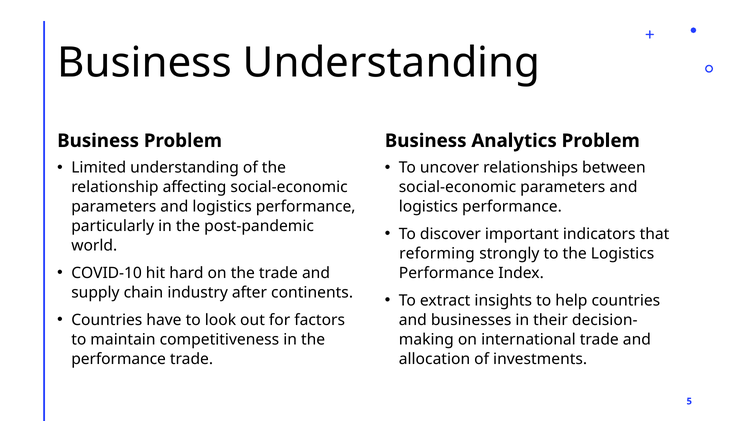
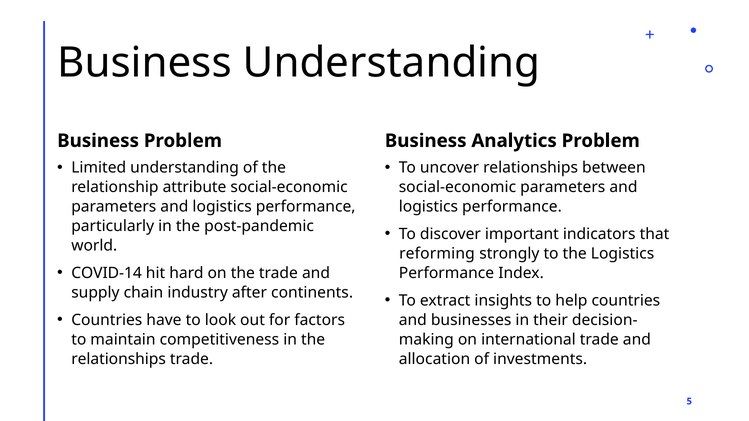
affecting: affecting -> attribute (194, 187)
COVID-10: COVID-10 -> COVID-14 (107, 273)
performance: performance -> relationships (119, 359)
